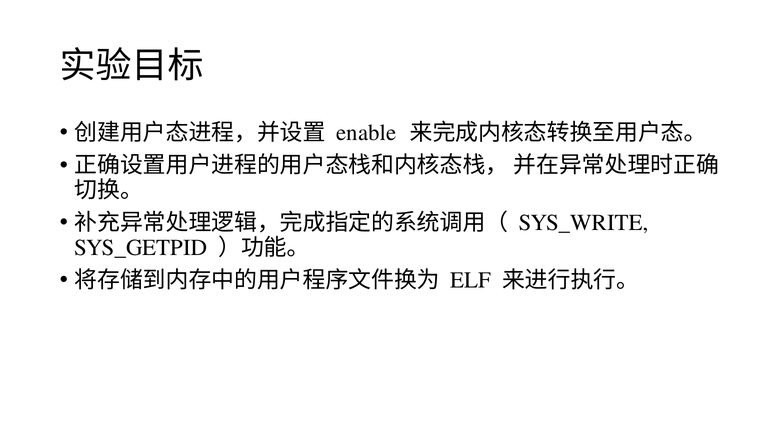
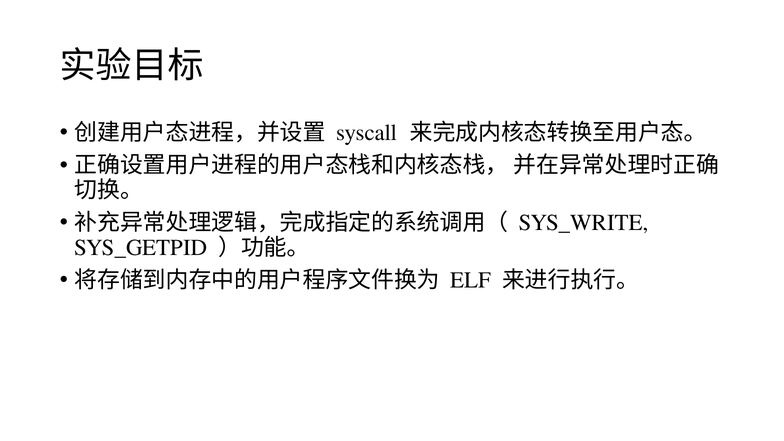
enable: enable -> syscall (367, 133)
